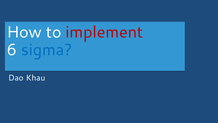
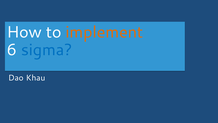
implement colour: red -> orange (104, 32)
